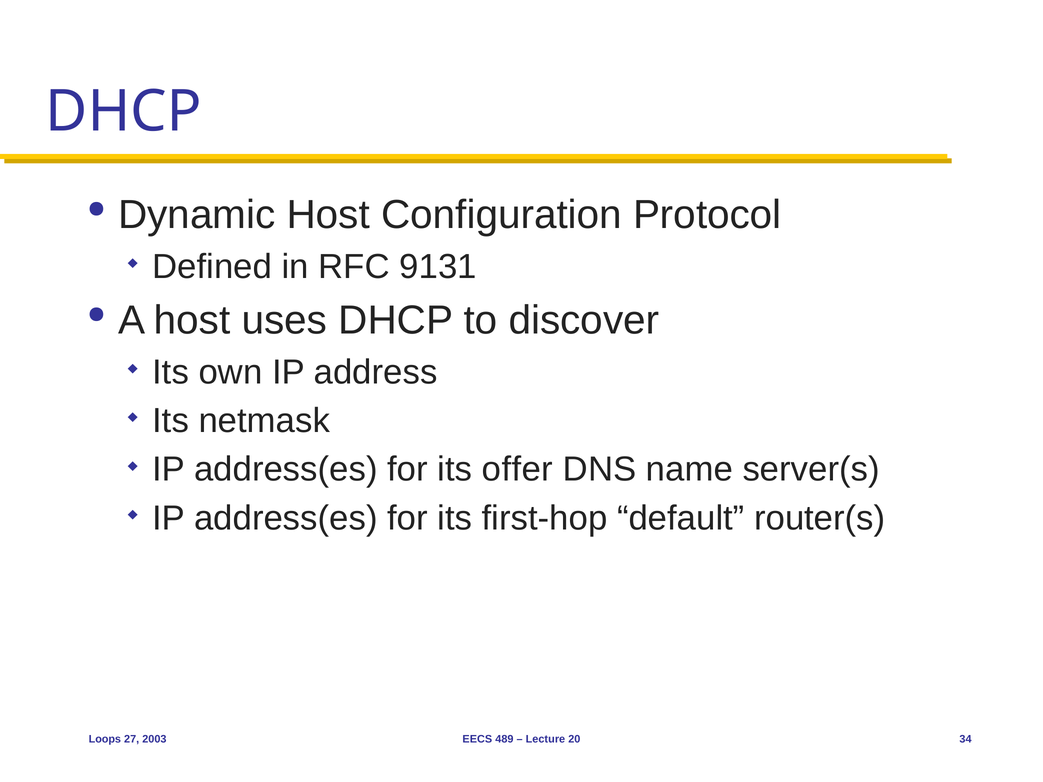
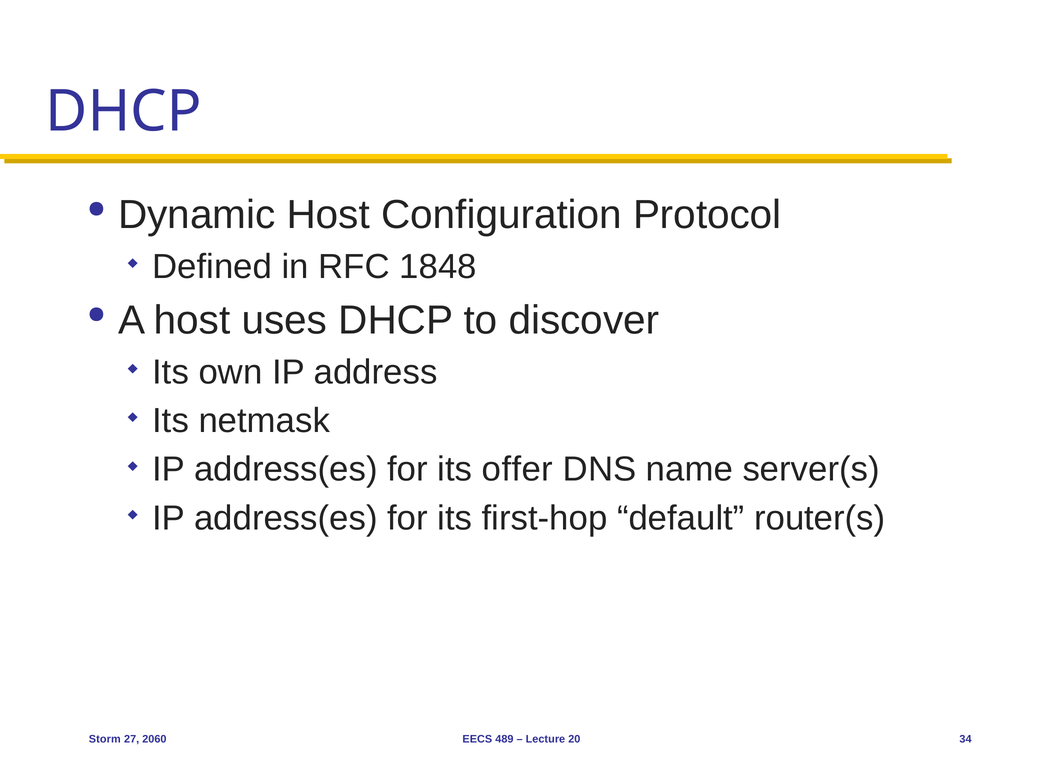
9131: 9131 -> 1848 (438, 267)
Loops: Loops -> Storm (105, 740)
2003: 2003 -> 2060 (154, 740)
